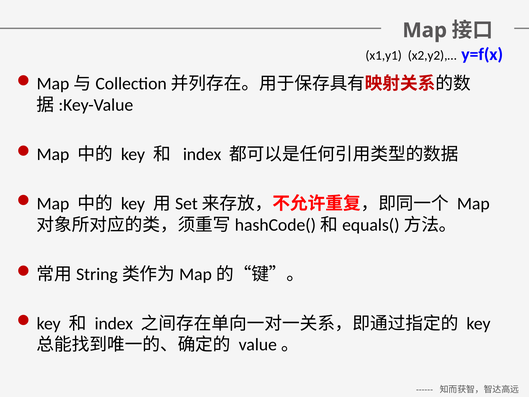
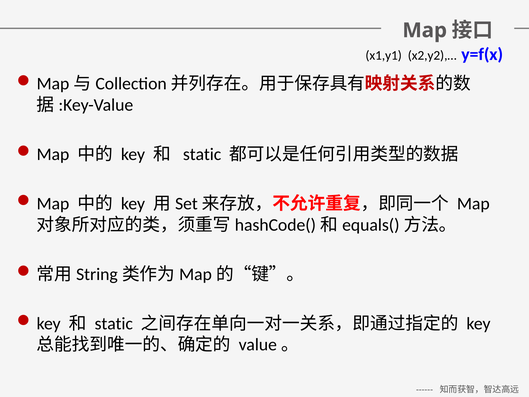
index: index -> static (202, 154)
index: index -> static (114, 323)
